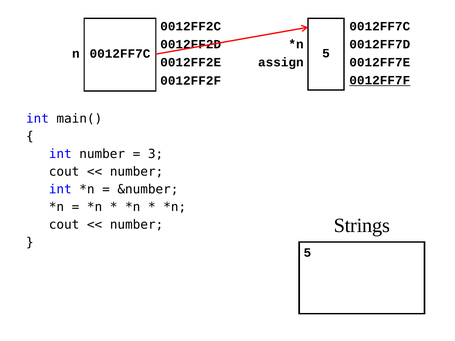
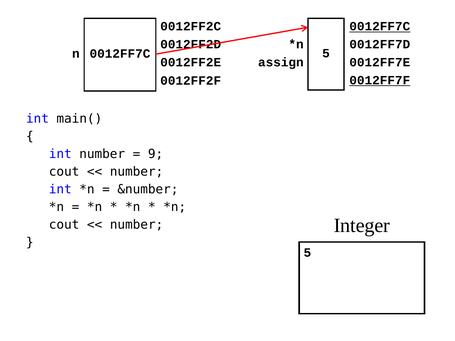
0012FF7C underline: none -> present (380, 26)
3: 3 -> 9 (156, 154)
Strings: Strings -> Integer (362, 226)
